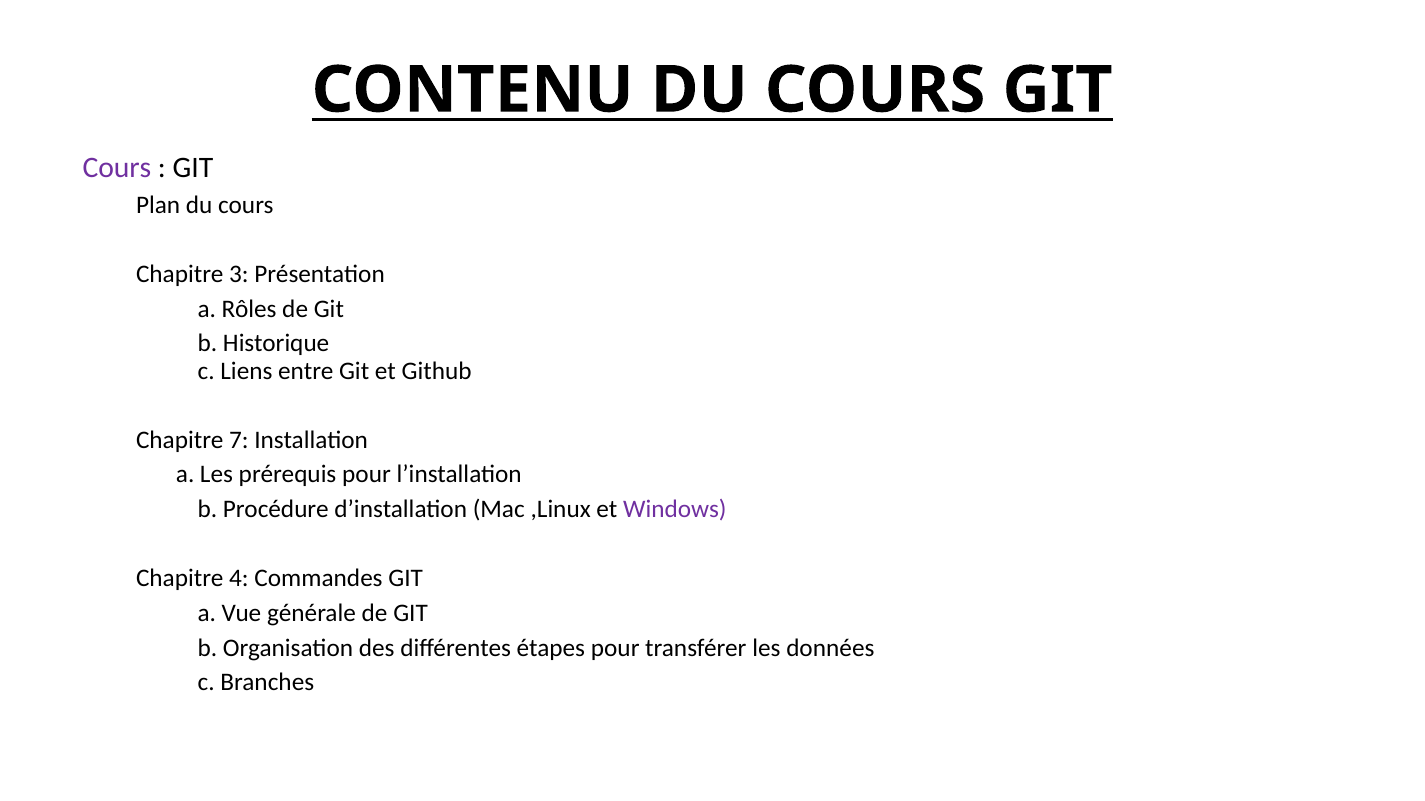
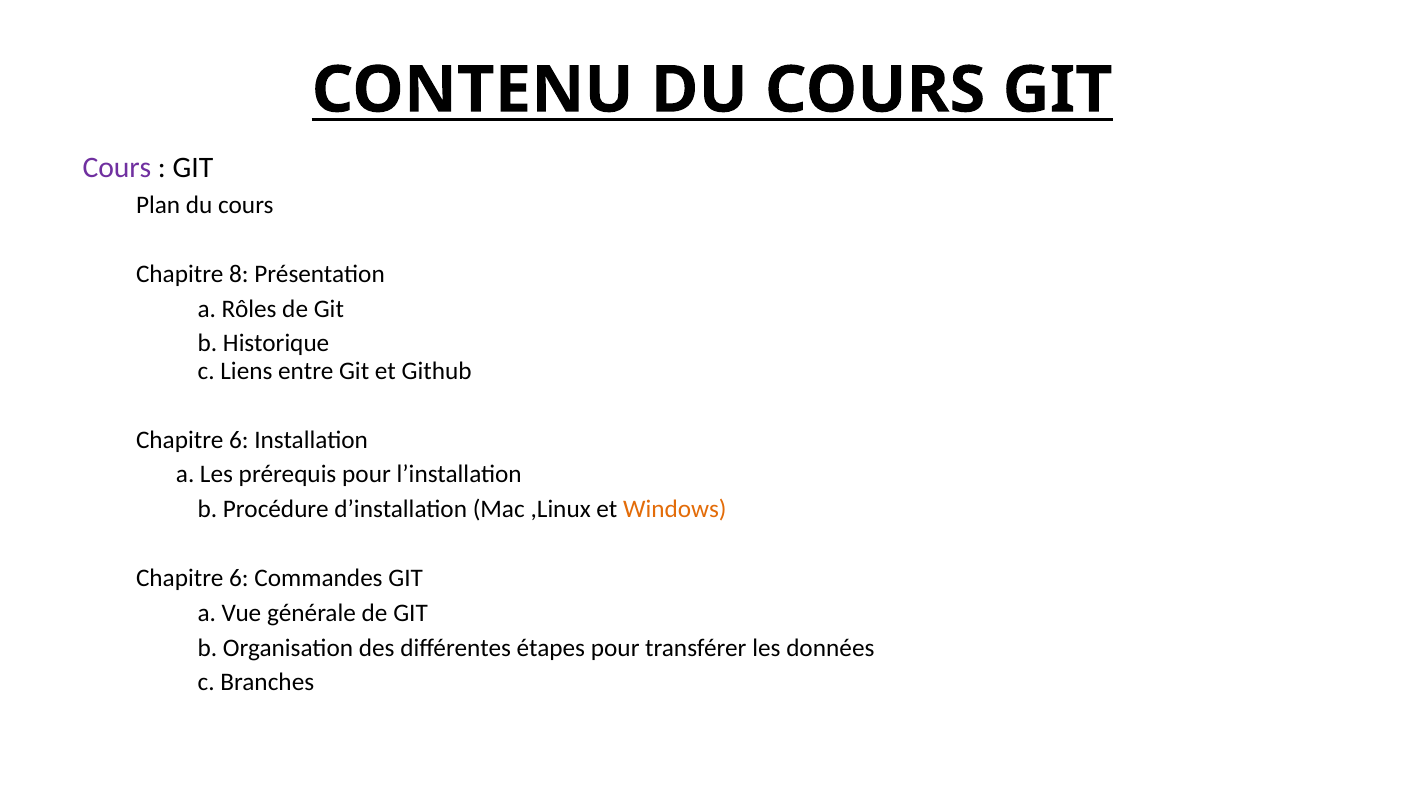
3: 3 -> 8 (239, 274)
7: 7 -> 6 (239, 440)
Windows colour: purple -> orange (675, 510)
4: 4 -> 6 (239, 579)
